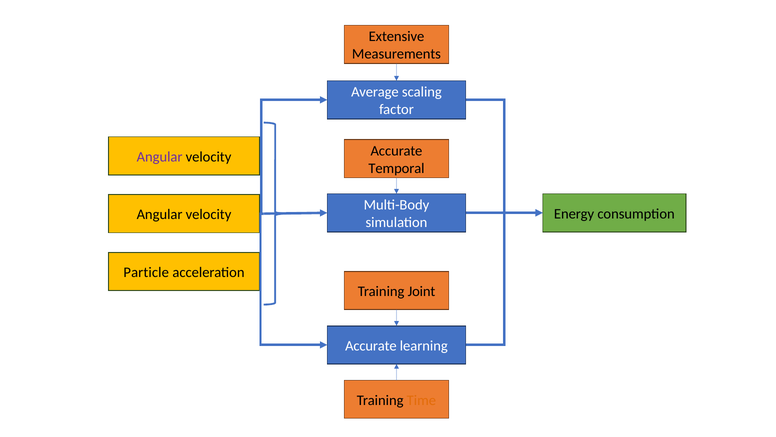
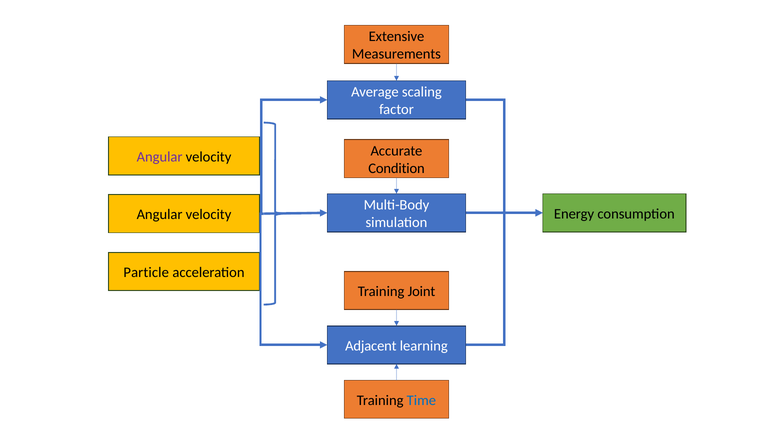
Temporal: Temporal -> Condition (397, 168)
Accurate: Accurate -> Adjacent (371, 345)
Time colour: orange -> blue (421, 400)
